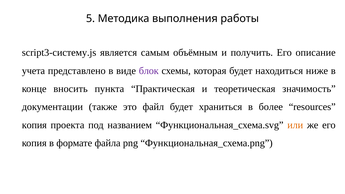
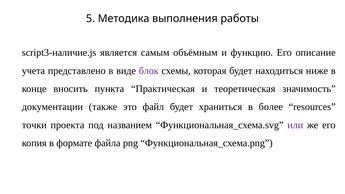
script3-систему.js: script3-систему.js -> script3-наличие.js (59, 53)
получить: получить -> функцию (252, 53)
копия: копия -> точки (34, 125)
или colour: orange -> purple (295, 125)
